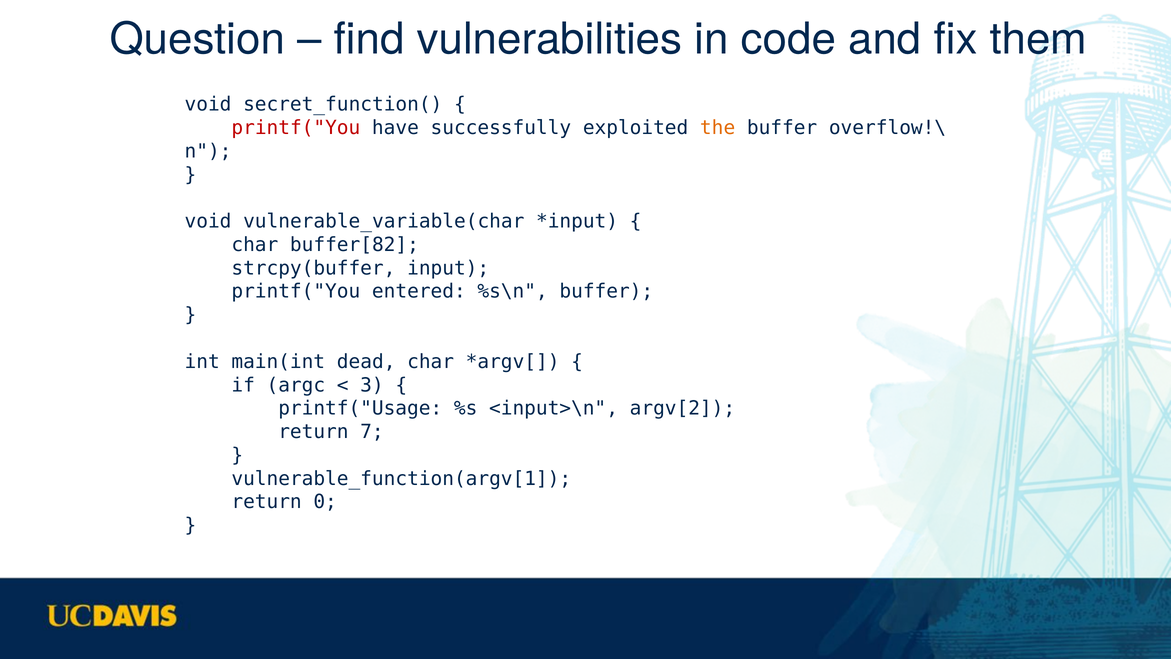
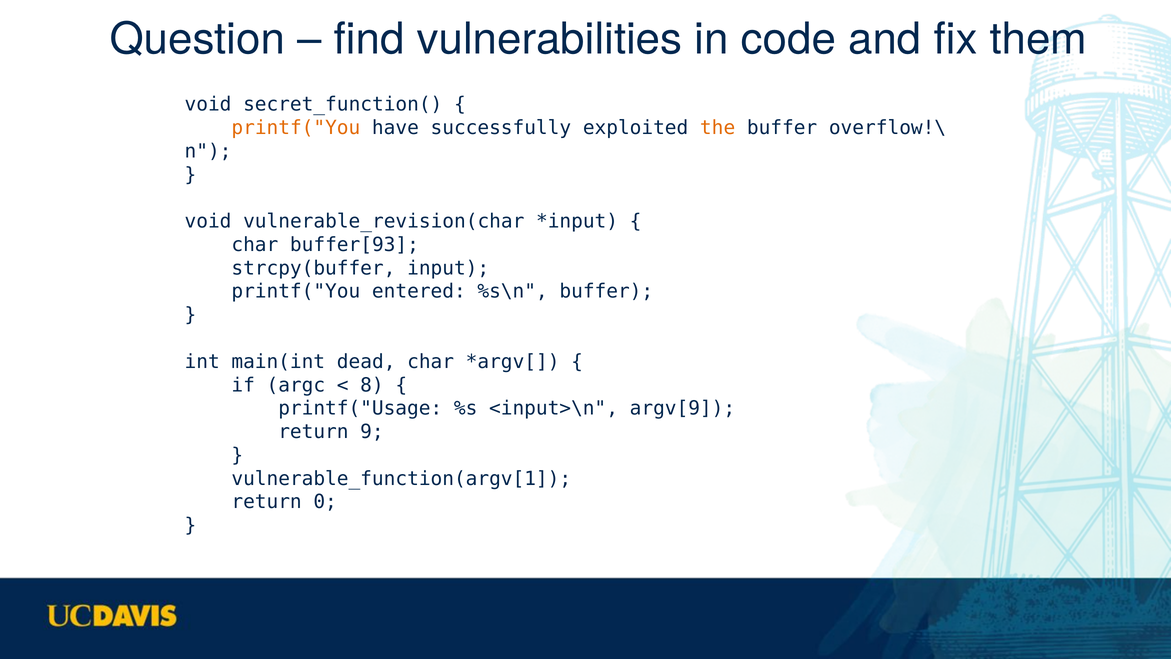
printf("You colour: red -> orange (296, 128)
vulnerable_variable(char: vulnerable_variable(char -> vulnerable_revision(char (384, 221)
buffer[82: buffer[82 -> buffer[93 (354, 245)
3: 3 -> 8 (372, 385)
argv[2: argv[2 -> argv[9 (682, 408)
7: 7 -> 9 (372, 432)
